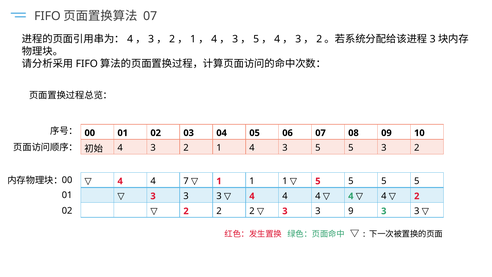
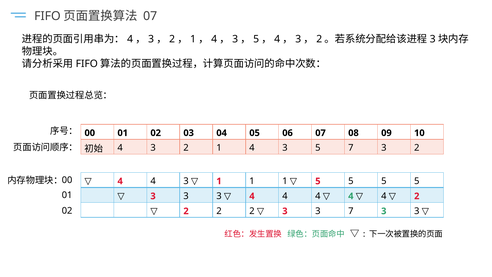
3 5 5: 5 -> 7 (351, 148)
7: 7 -> 3 (186, 181)
3 9: 9 -> 7 (351, 211)
